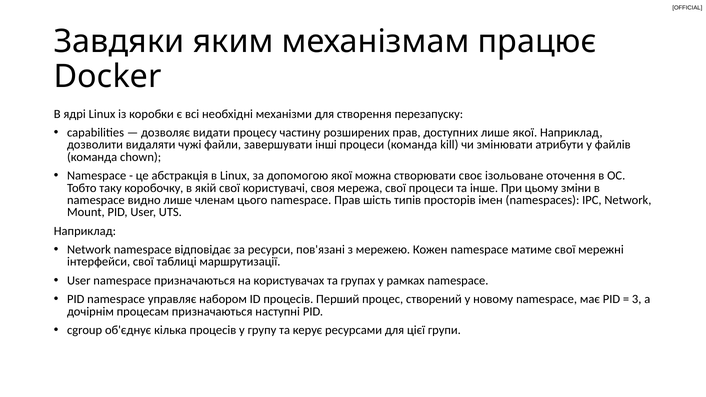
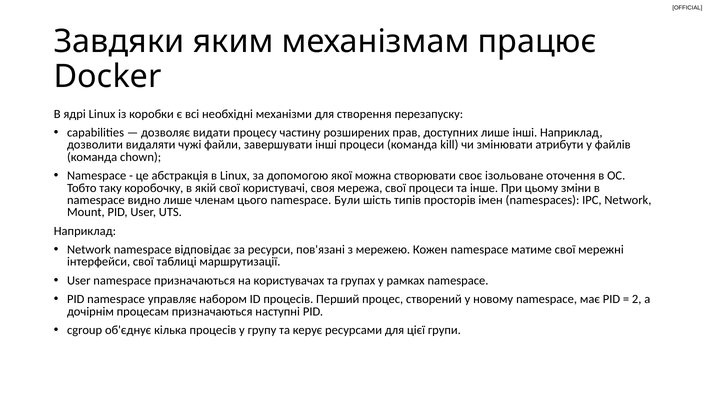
лише якої: якої -> інші (525, 133)
namespace Прав: Прав -> Були (347, 200)
3: 3 -> 2 (637, 299)
